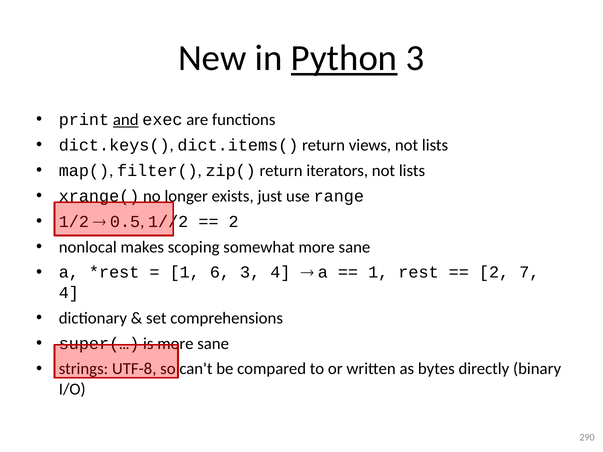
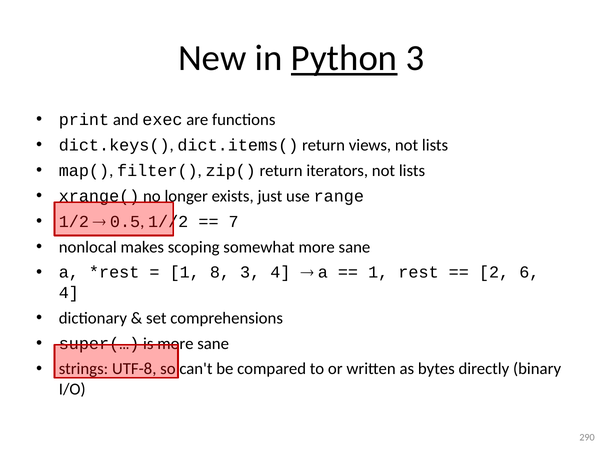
and underline: present -> none (126, 120)
2: 2 -> 7 (234, 222)
6: 6 -> 8 (220, 273)
7: 7 -> 6 (529, 273)
